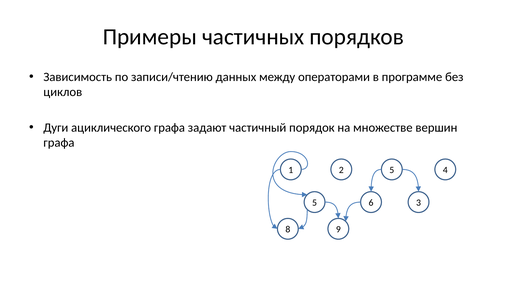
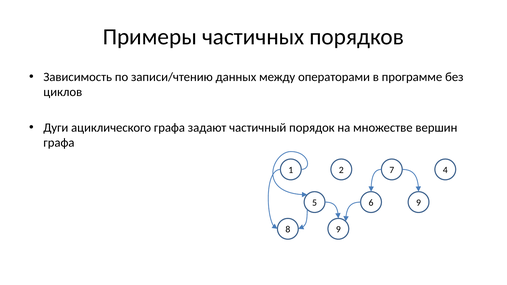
2 5: 5 -> 7 (392, 170)
6 3: 3 -> 9 (419, 203)
